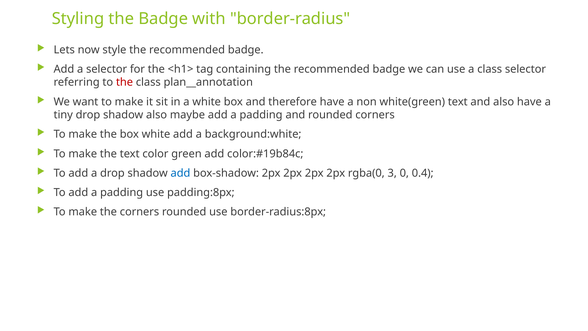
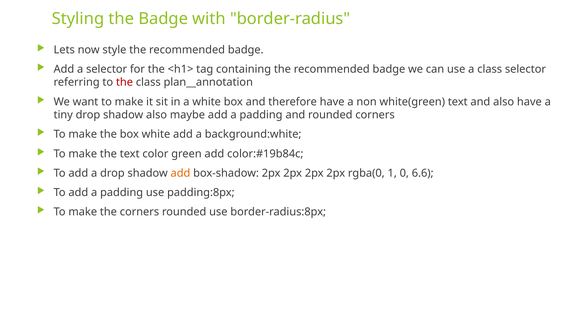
add colour: blue -> orange (180, 173)
3: 3 -> 1 (392, 173)
0.4: 0.4 -> 6.6 (423, 173)
